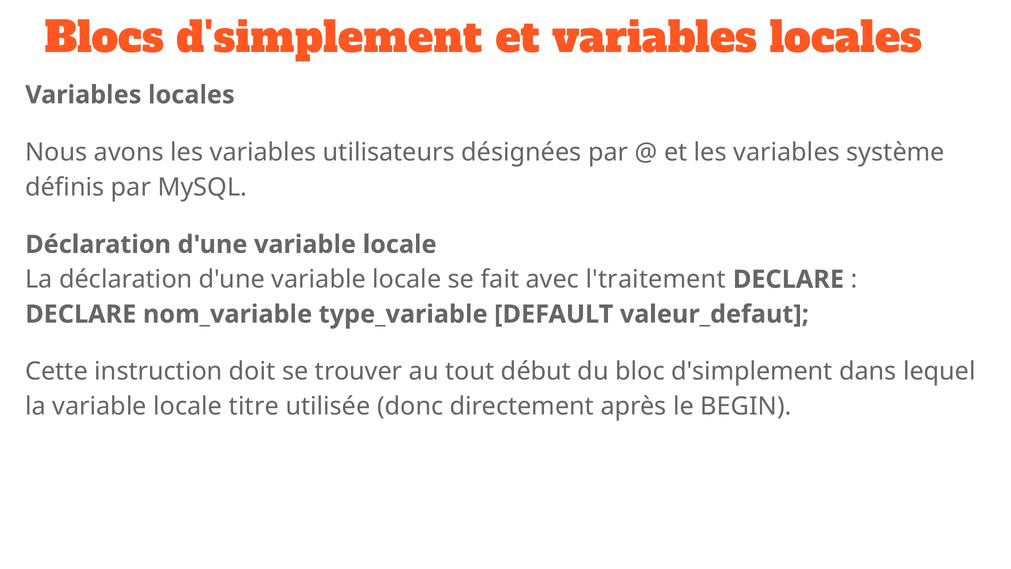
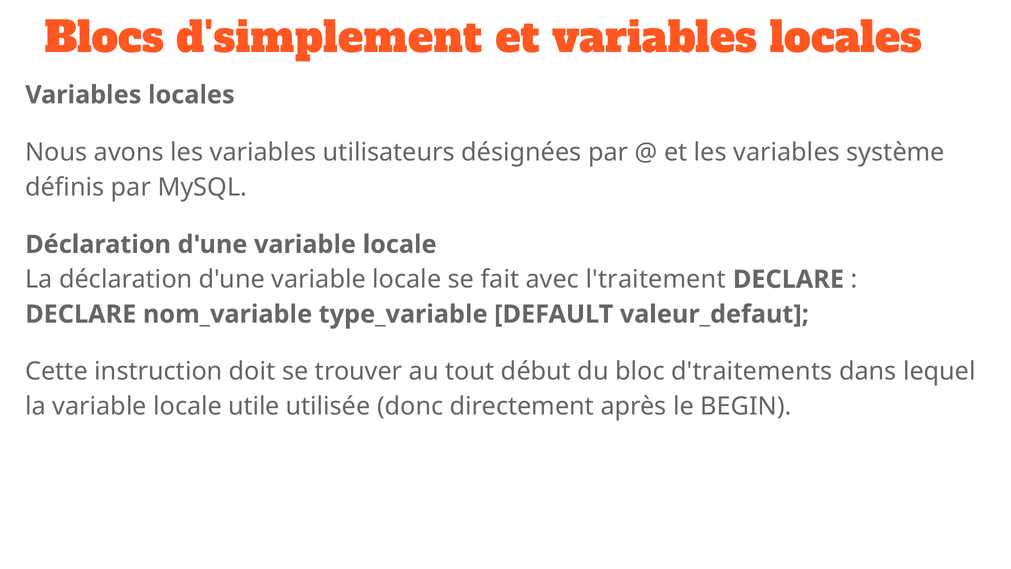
bloc d'simplement: d'simplement -> d'traitements (752, 371)
titre: titre -> utile (254, 406)
